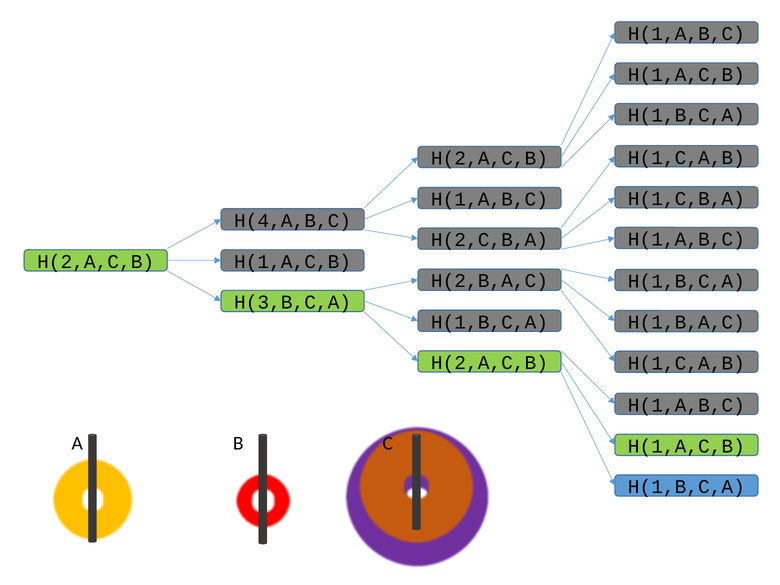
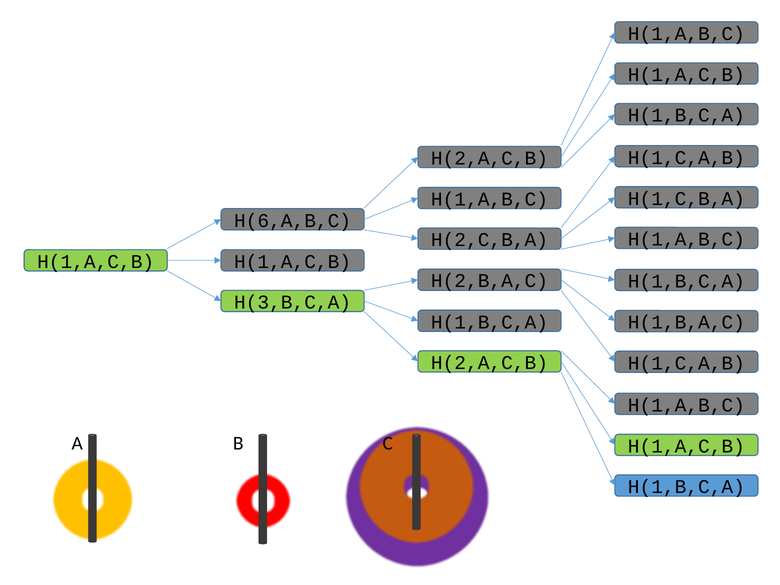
H(4,A,B,C: H(4,A,B,C -> H(6,A,B,C (293, 221)
H(2,A,C,B: H(2,A,C,B -> H(1,A,C,B (96, 262)
